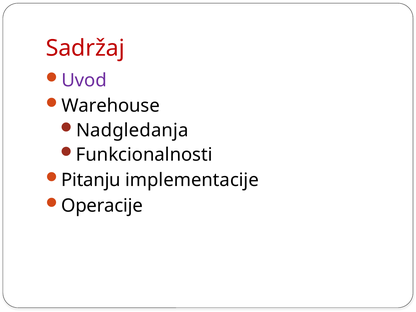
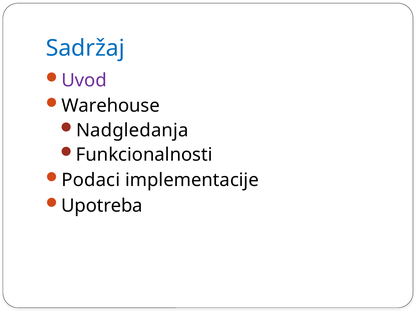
Sadržaj colour: red -> blue (85, 48)
Pitanju: Pitanju -> Podaci (91, 180)
Operacije: Operacije -> Upotreba (102, 206)
